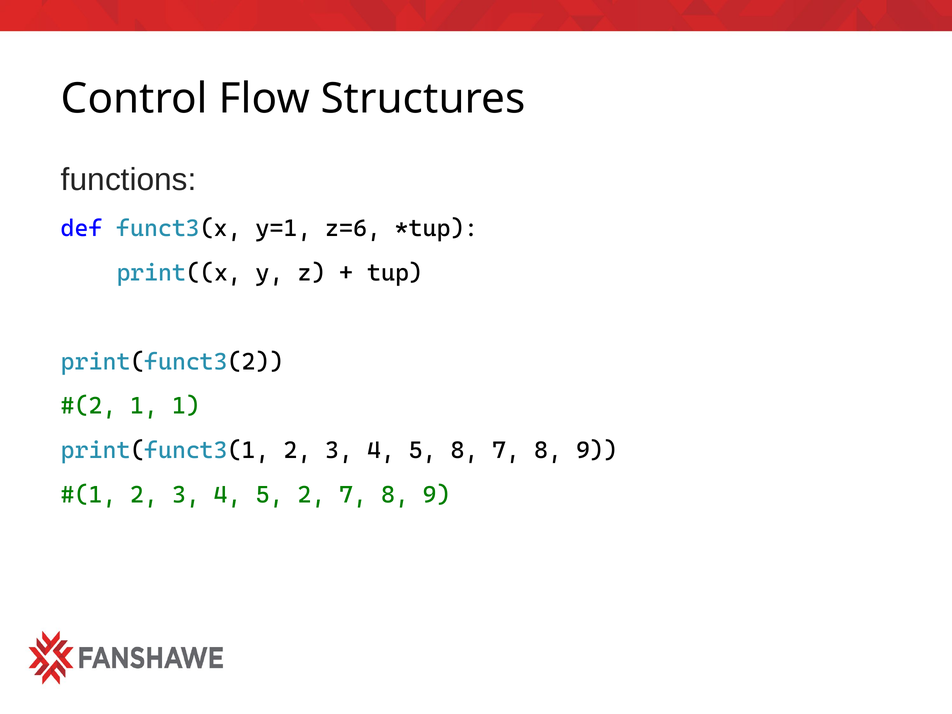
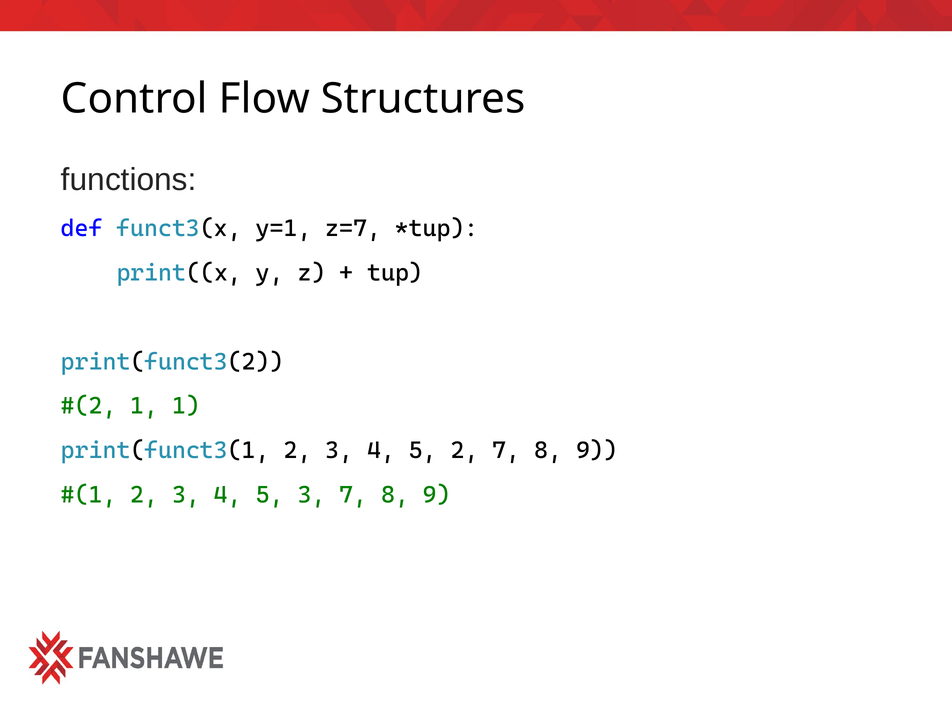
z=6: z=6 -> z=7 (353, 228)
5 8: 8 -> 2 (465, 451)
5 2: 2 -> 3 (312, 495)
